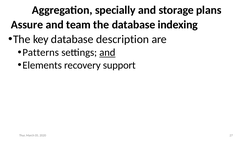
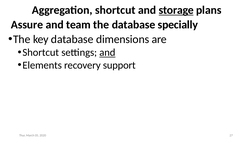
Aggregation specially: specially -> shortcut (115, 10)
storage underline: none -> present (176, 10)
indexing: indexing -> specially (178, 25)
description: description -> dimensions (123, 39)
Patterns: Patterns -> Shortcut (41, 52)
